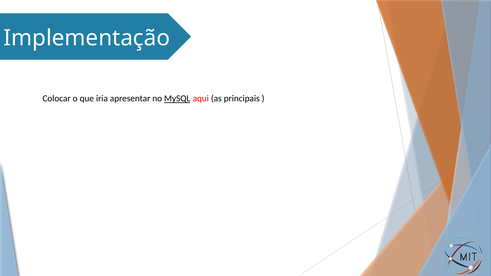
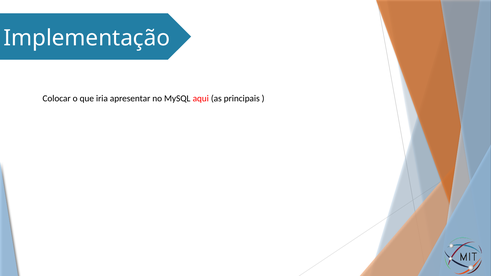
MySQL underline: present -> none (177, 99)
